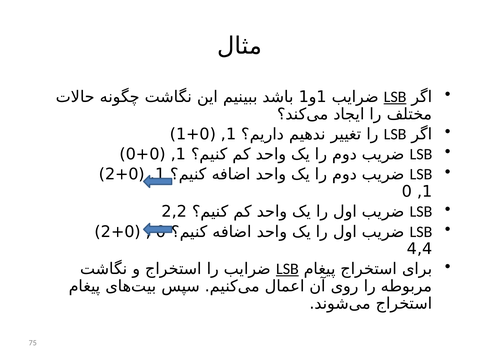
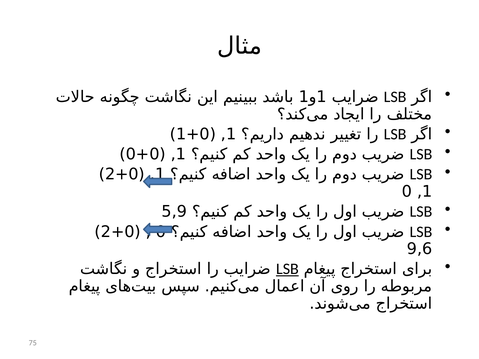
LSB underline: present -> none (395, 97)
2,2: 2,2 -> 5,9 (174, 212)
4,4: 4,4 -> 9,6 (420, 249)
